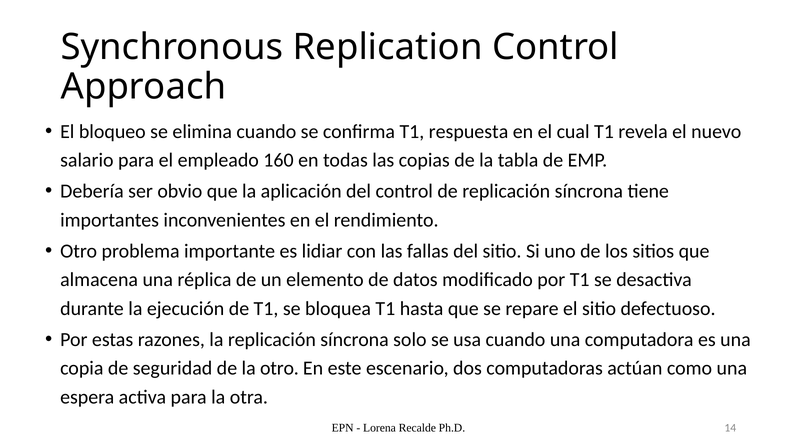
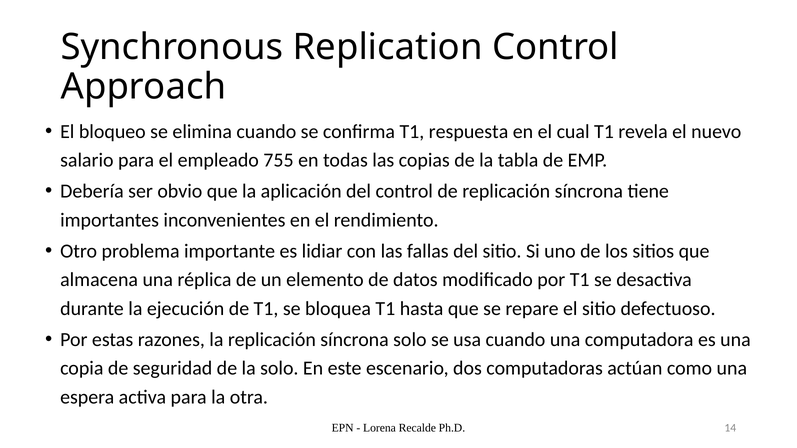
160: 160 -> 755 (278, 160)
la otro: otro -> solo (279, 369)
